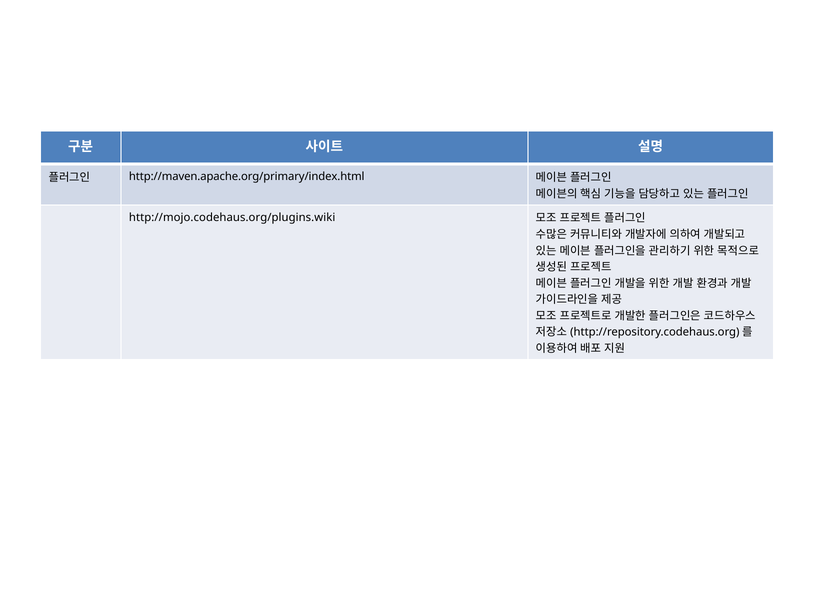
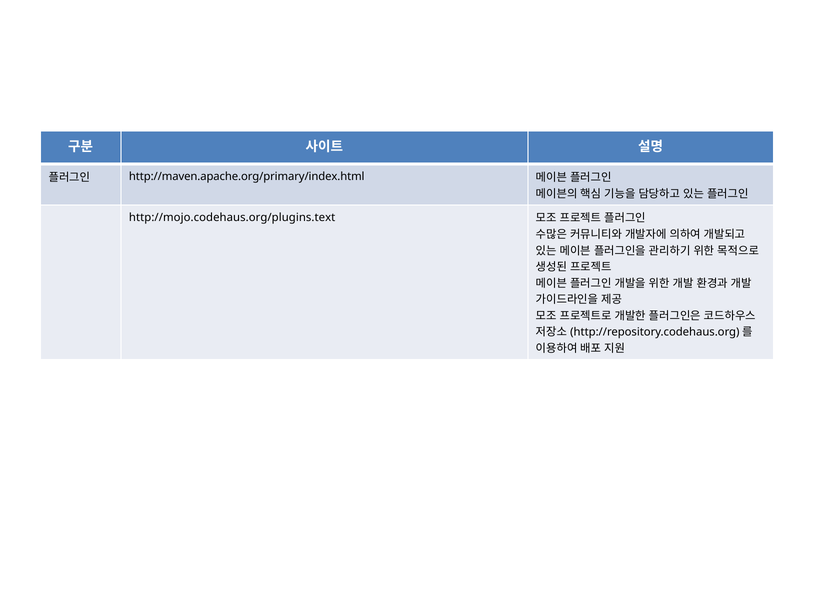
http://mojo.codehaus.org/plugins.wiki: http://mojo.codehaus.org/plugins.wiki -> http://mojo.codehaus.org/plugins.text (232, 217)
